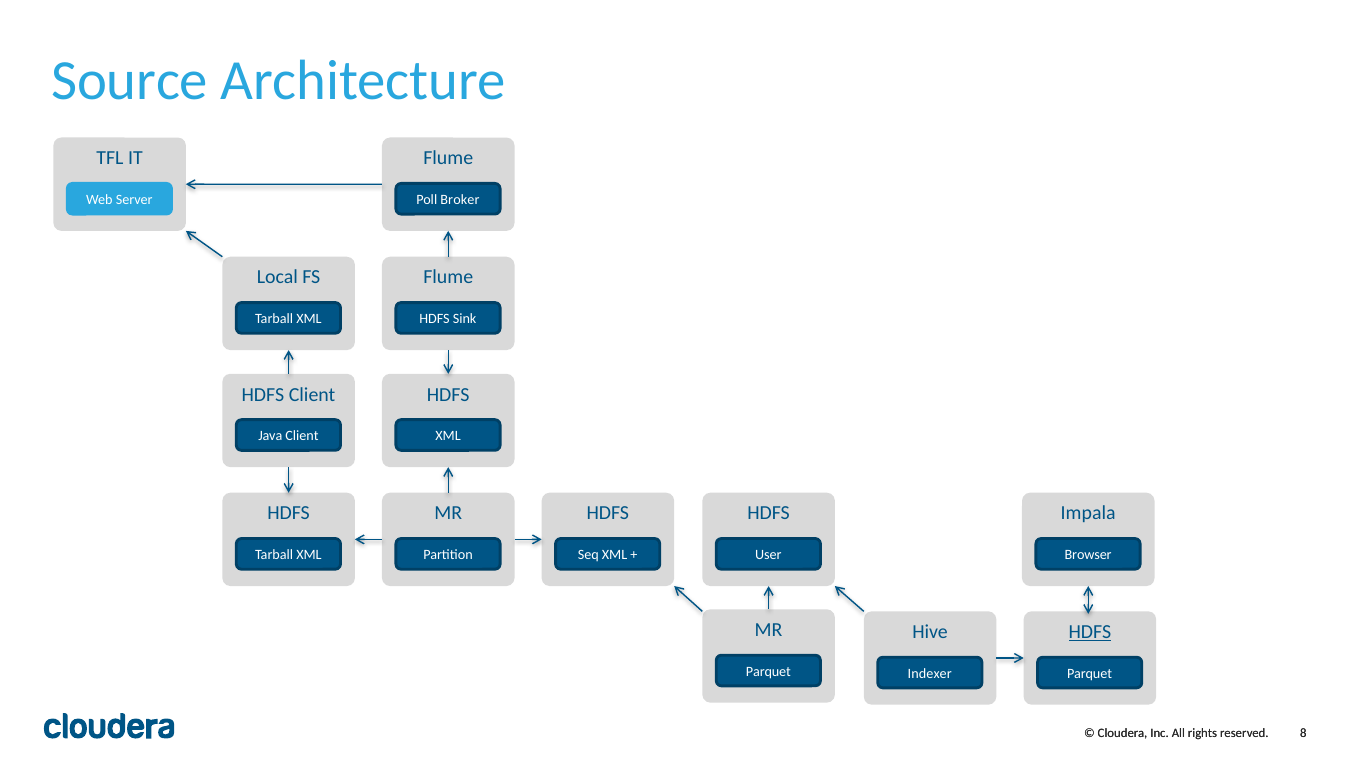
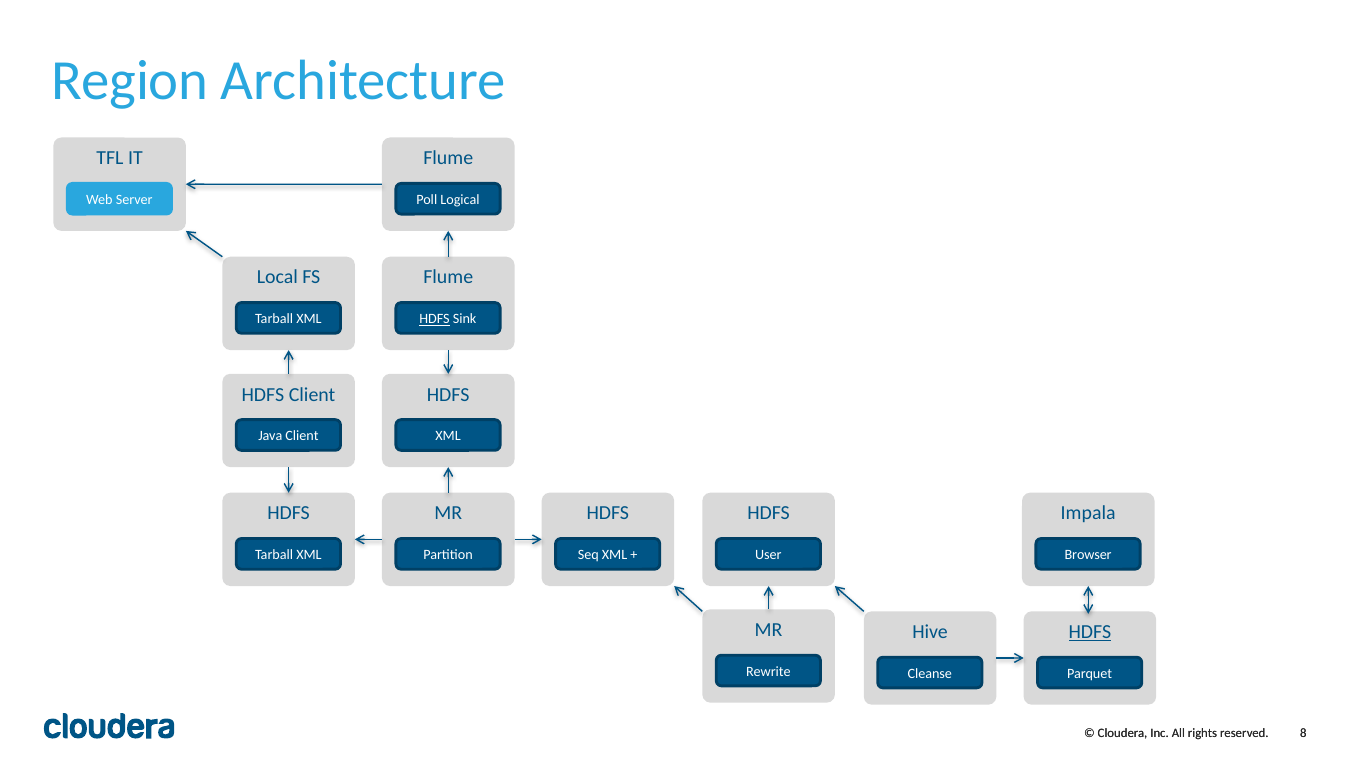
Source: Source -> Region (130, 81)
Broker: Broker -> Logical (460, 200)
HDFS underline: none -> present (435, 319)
Parquet: Parquet -> Rewrite (768, 672)
Indexer: Indexer -> Cleanse (930, 674)
